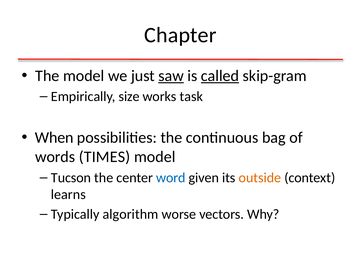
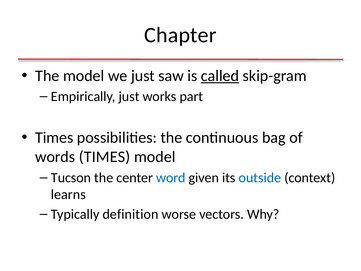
saw underline: present -> none (171, 76)
Empirically size: size -> just (129, 96)
task: task -> part (191, 96)
When: When -> Times (54, 138)
outside colour: orange -> blue (260, 178)
algorithm: algorithm -> definition (130, 214)
